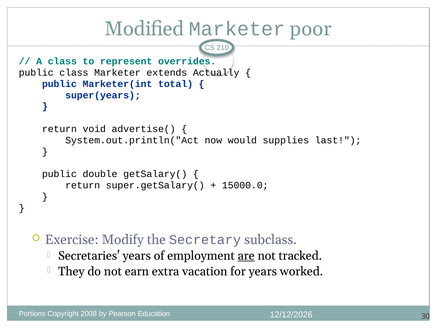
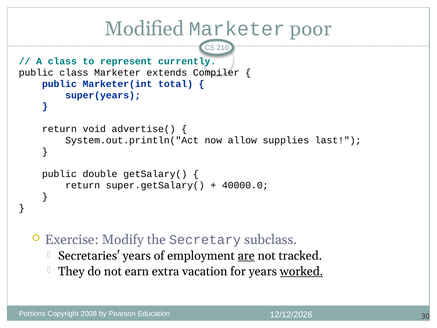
overrides: overrides -> currently (187, 61)
Actually: Actually -> Compiler (216, 73)
would: would -> allow (242, 140)
15000.0: 15000.0 -> 40000.0 (245, 185)
worked underline: none -> present (301, 271)
